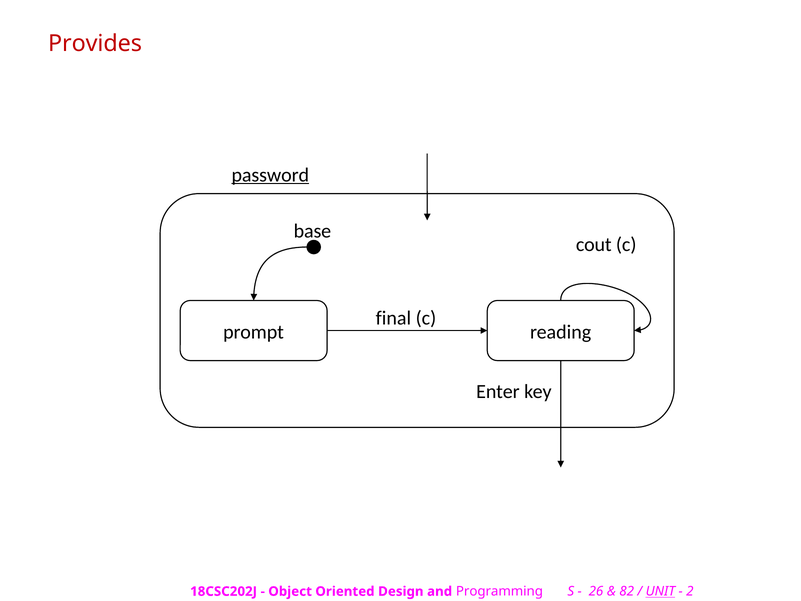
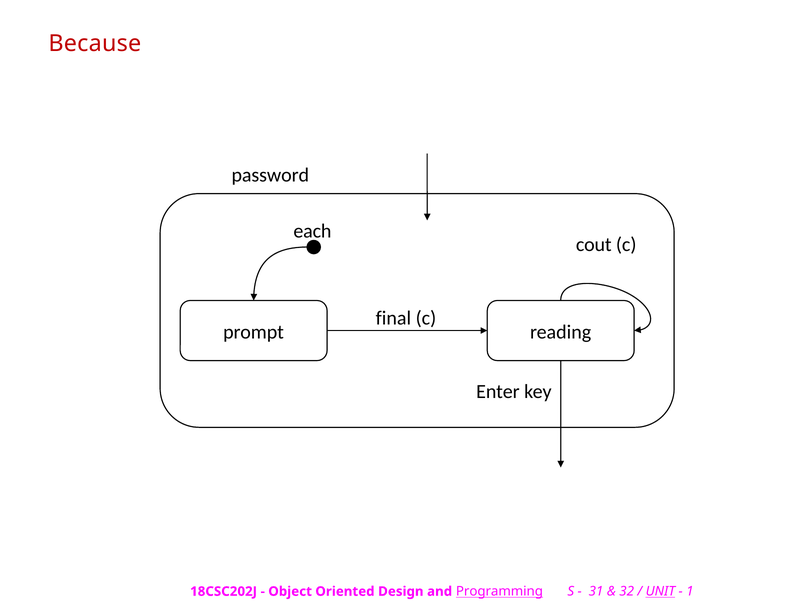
Provides: Provides -> Because (95, 44)
password underline: present -> none (270, 175)
base: base -> each (312, 231)
Programming underline: none -> present (499, 591)
26: 26 -> 31 (596, 591)
82: 82 -> 32 (627, 591)
2: 2 -> 1 (690, 591)
